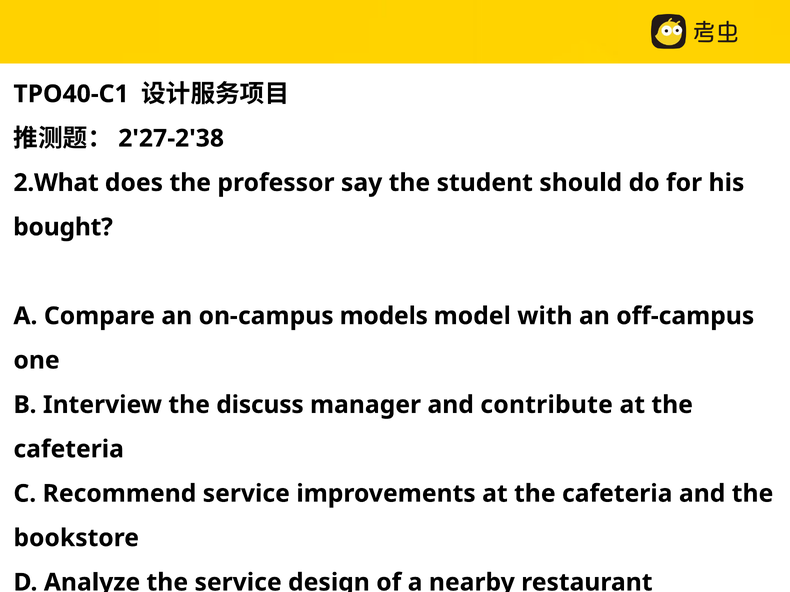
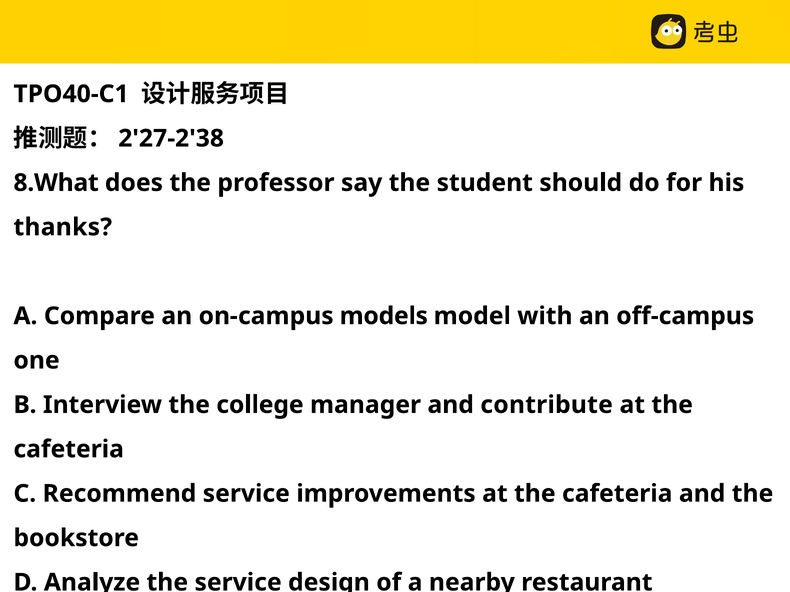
2.What: 2.What -> 8.What (56, 183)
bought: bought -> thanks (63, 227)
discuss: discuss -> college (260, 405)
